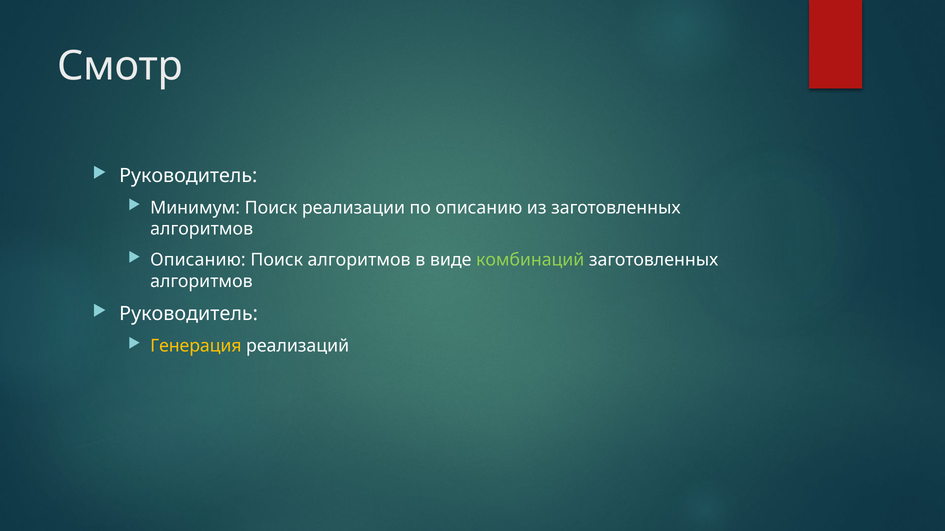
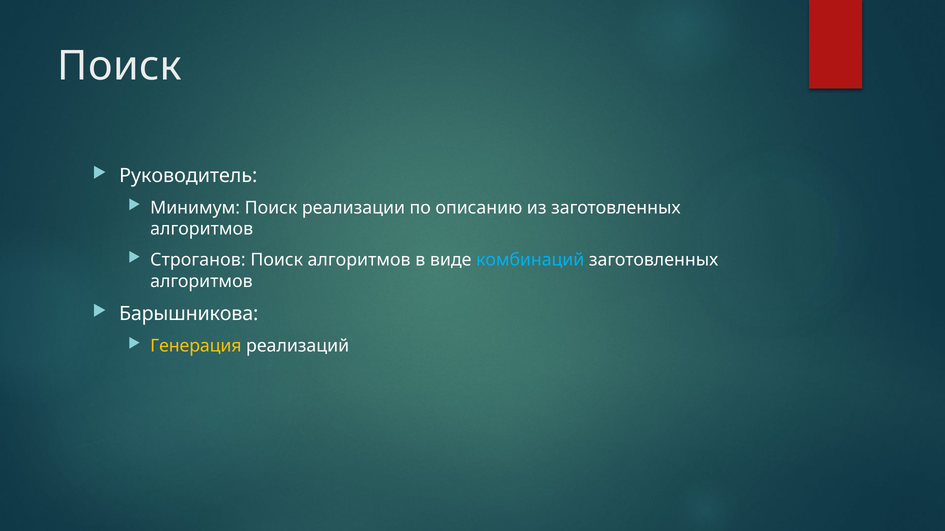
Смотр: Смотр -> Поиск (120, 66)
Описанию: Описанию -> Строганов (198, 260)
комбинаций colour: light green -> light blue (530, 260)
Руководитель: Руководитель -> Барышникова (189, 314)
